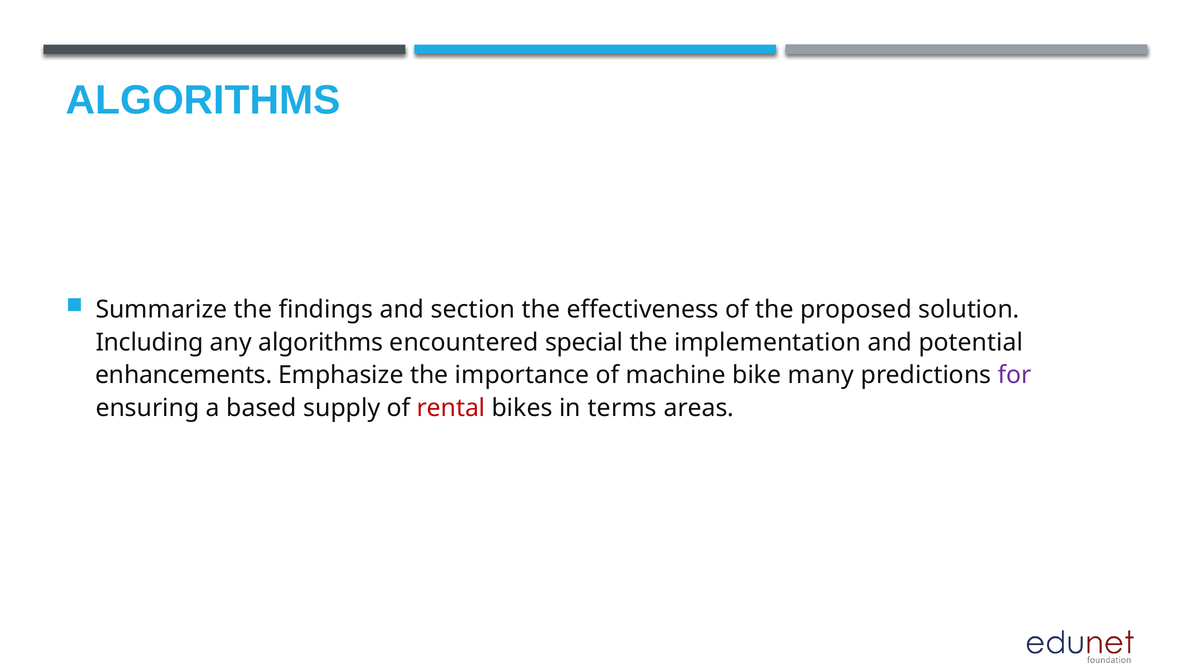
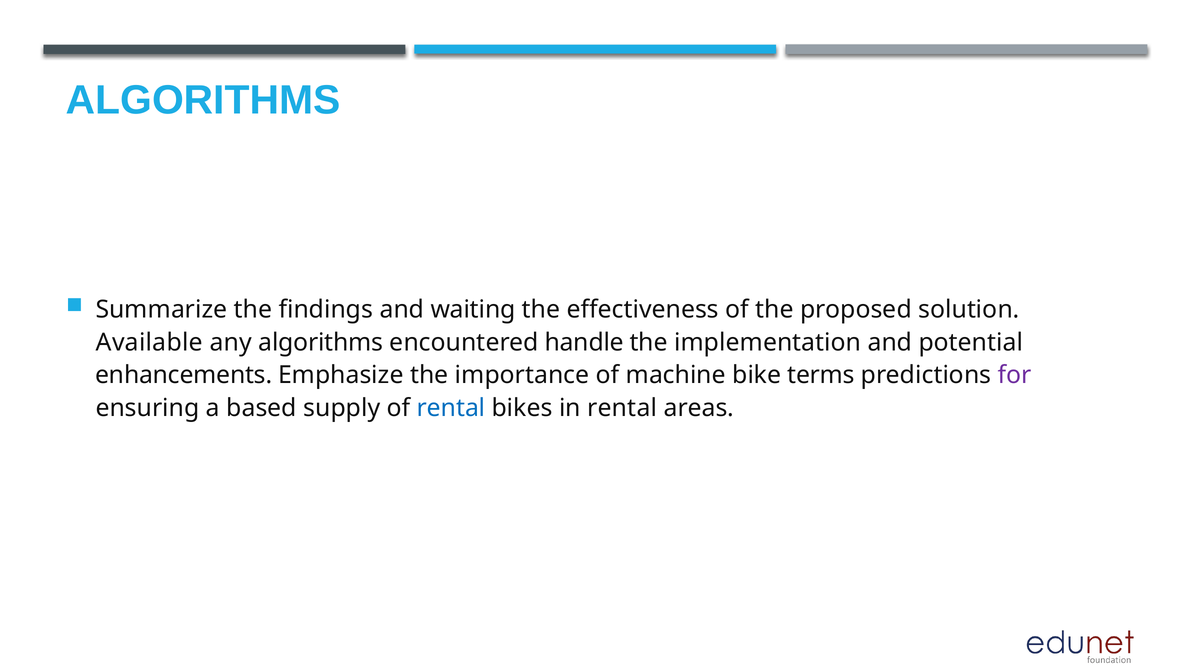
section: section -> waiting (473, 310)
Including: Including -> Available (149, 342)
special: special -> handle (584, 342)
many: many -> terms (821, 375)
rental colour: red -> blue (451, 408)
in terms: terms -> rental (622, 408)
